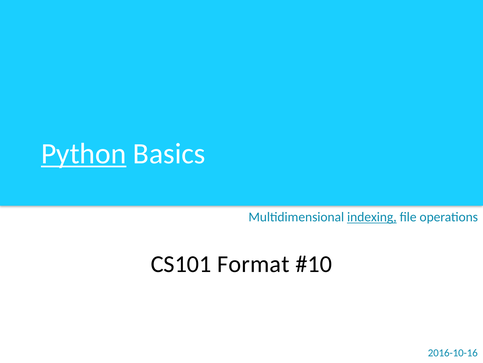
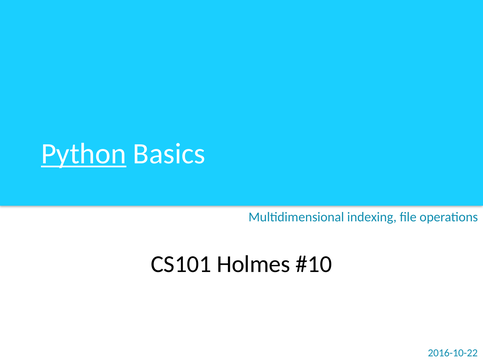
indexing underline: present -> none (372, 217)
Format: Format -> Holmes (253, 264)
2016-10-16: 2016-10-16 -> 2016-10-22 (453, 352)
